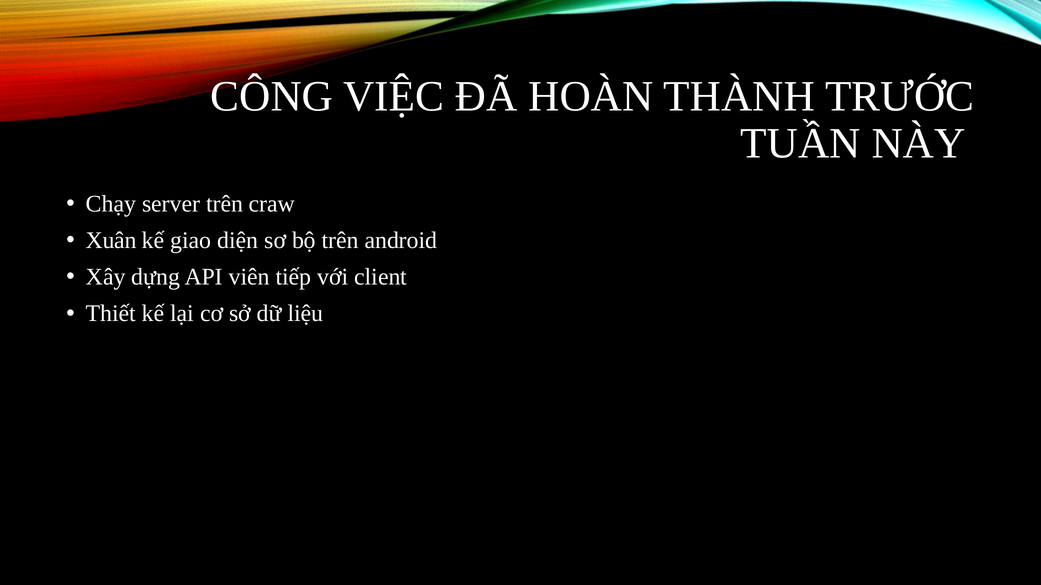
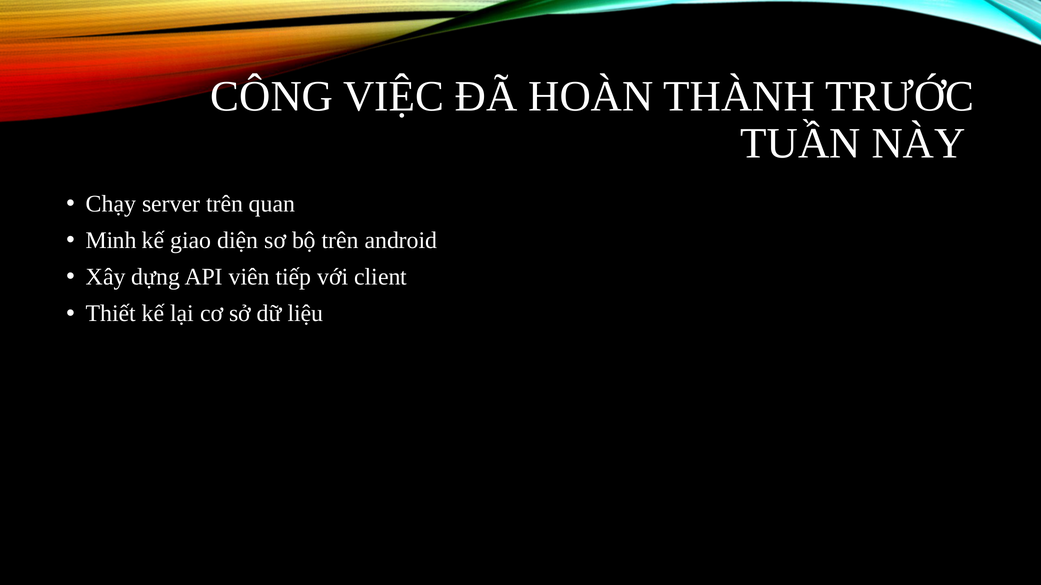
craw: craw -> quan (272, 204)
Xuân: Xuân -> Minh (111, 241)
